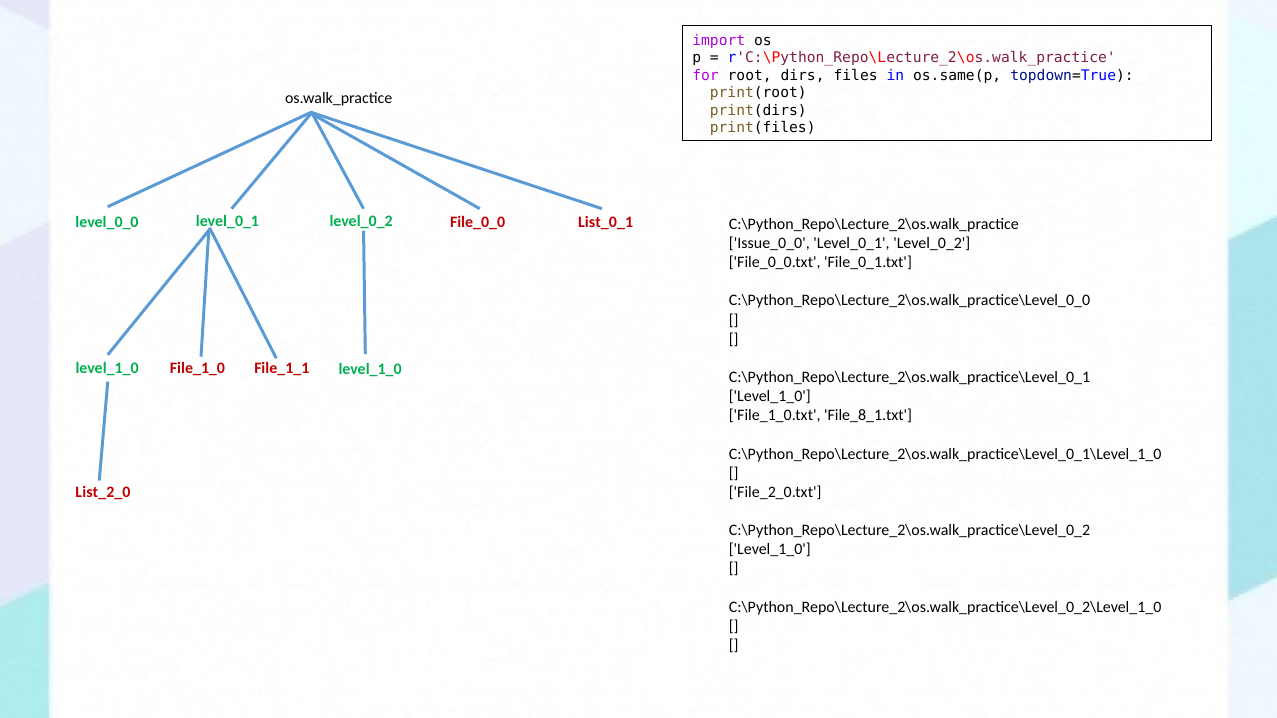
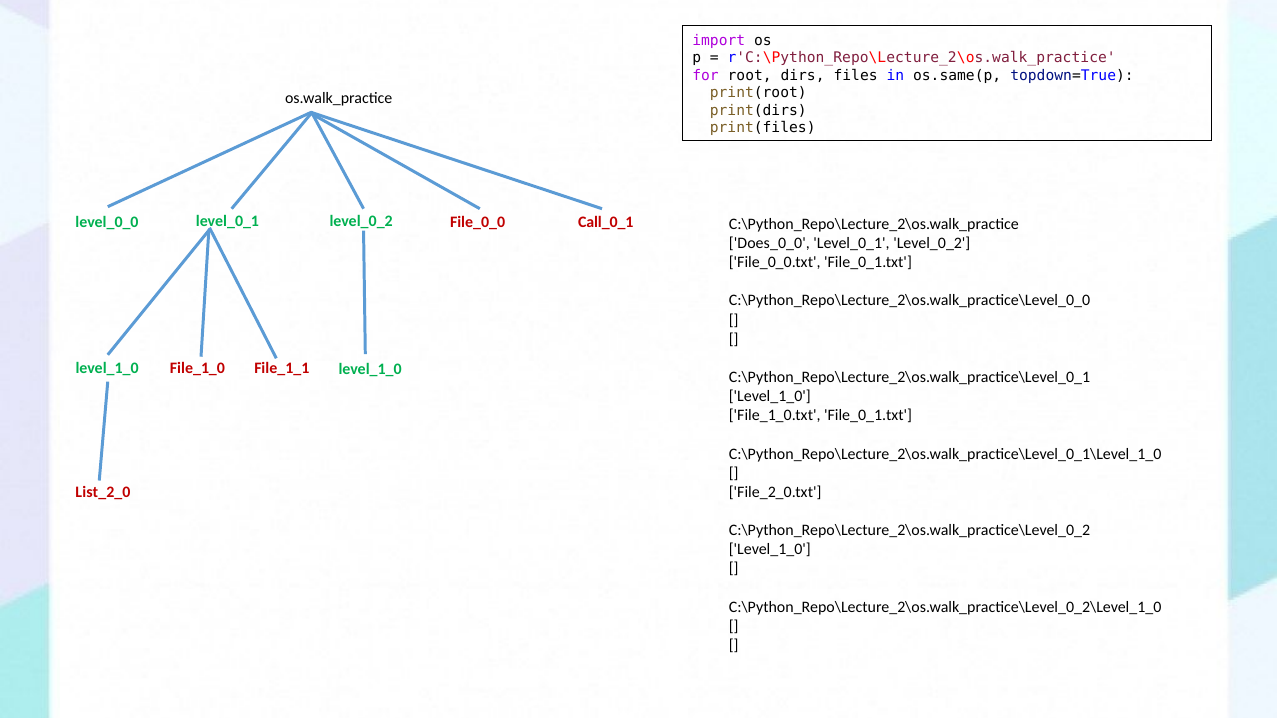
List_0_1: List_0_1 -> Call_0_1 (606, 222)
Issue_0_0: Issue_0_0 -> Does_0_0 (769, 243)
File_1_0.txt File_8_1.txt: File_8_1.txt -> File_0_1.txt (868, 416)
